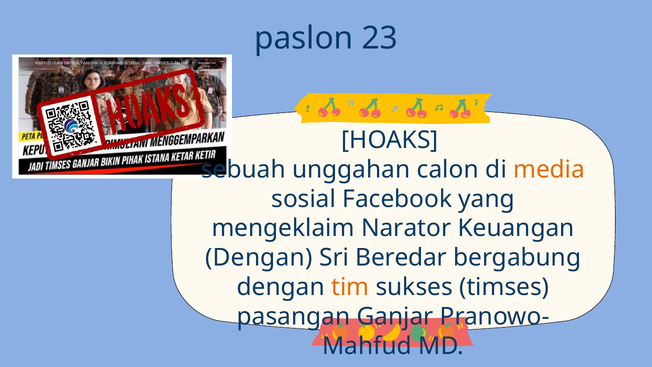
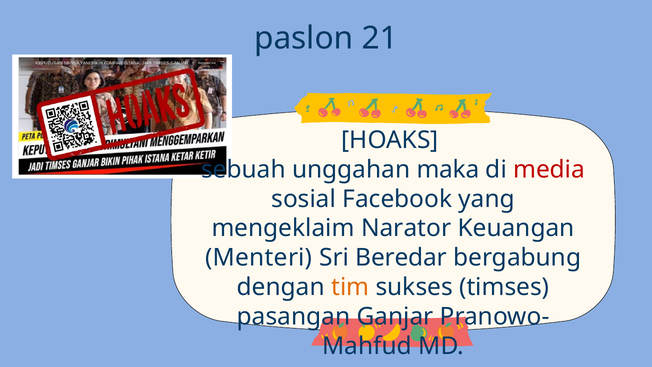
23: 23 -> 21 (380, 38)
calon: calon -> maka (448, 169)
media colour: orange -> red (549, 169)
Dengan: Dengan -> Menteri (259, 258)
